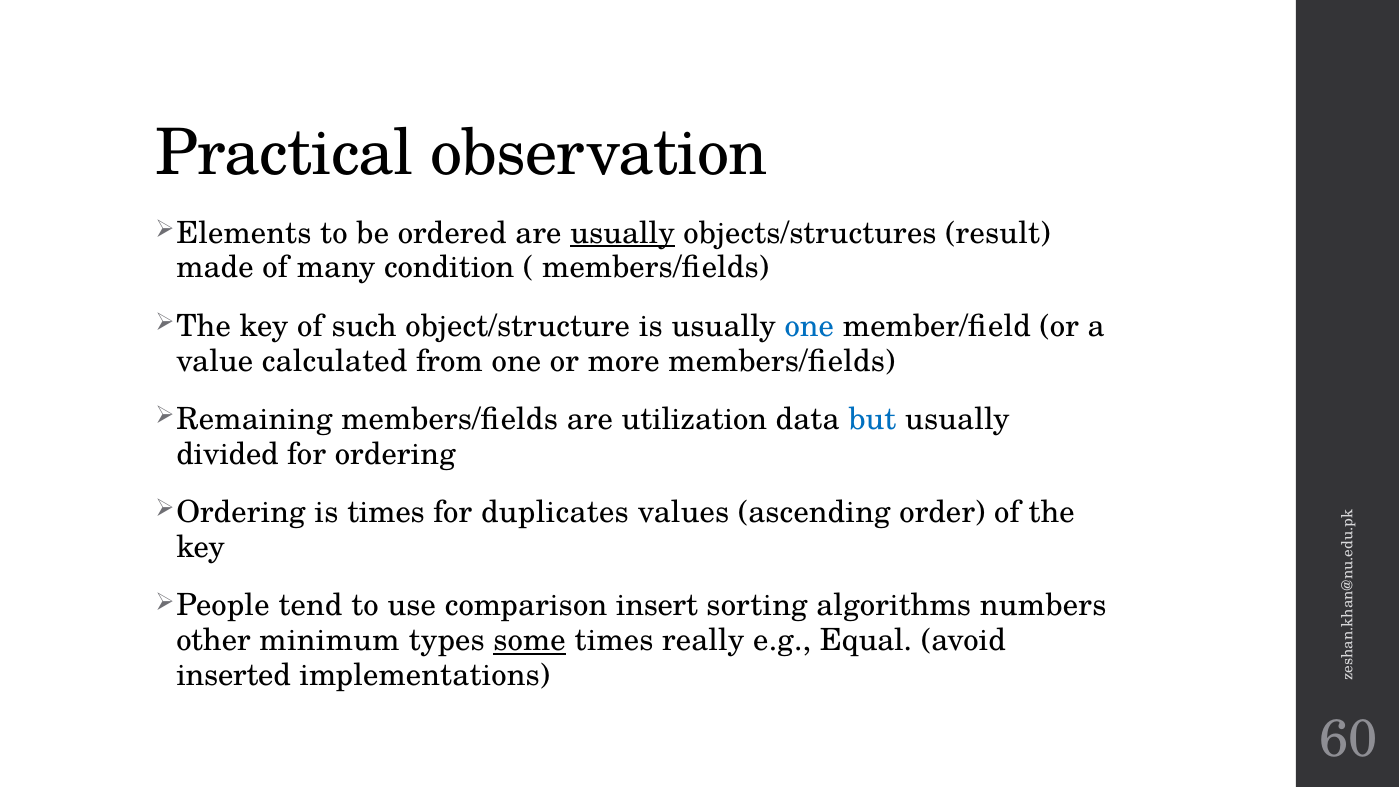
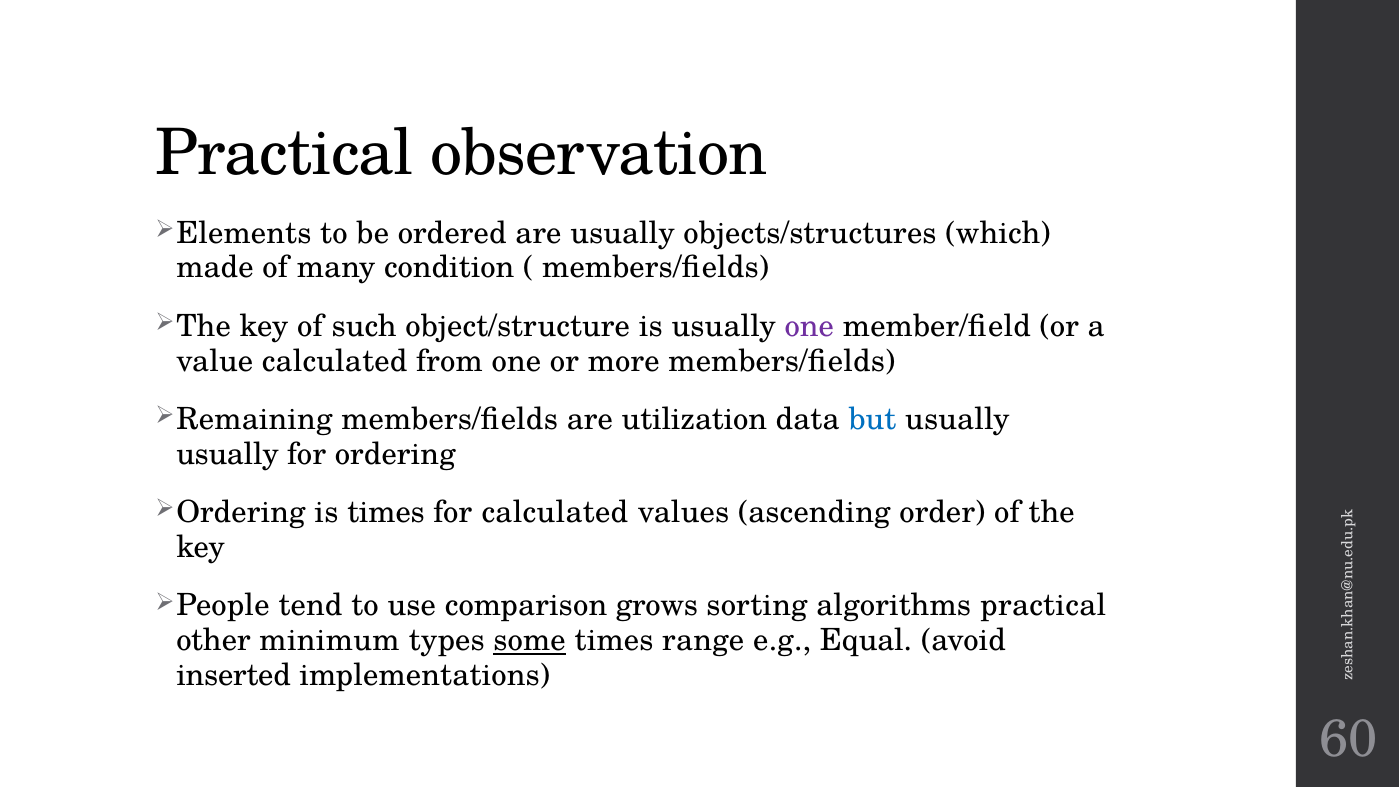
usually underline: present -> none (623, 233)
result: result -> which (998, 233)
one colour: blue -> purple (809, 326)
divided: divided -> usually (228, 454)
for duplicates: duplicates -> calculated (555, 512)
insert: insert -> grows (657, 606)
algorithms numbers: numbers -> practical (1043, 606)
really: really -> range (703, 640)
